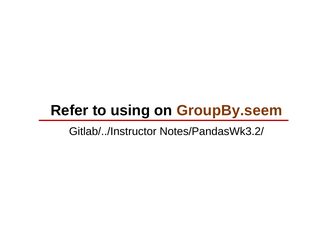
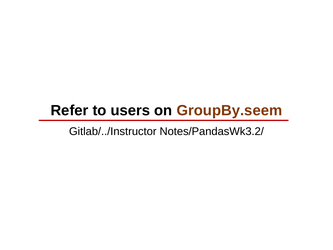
using: using -> users (130, 110)
